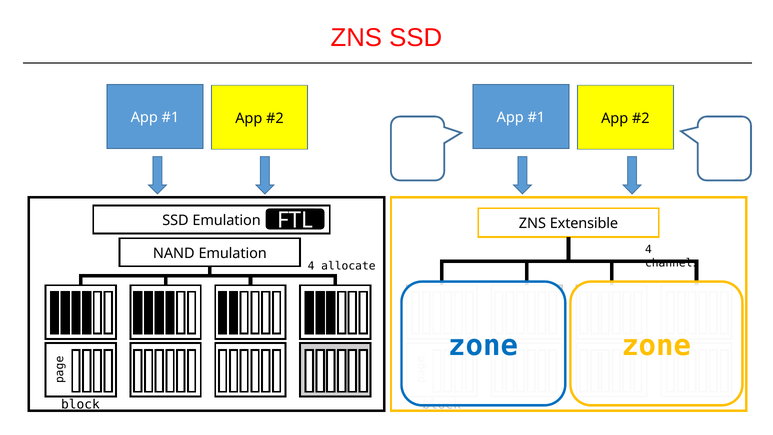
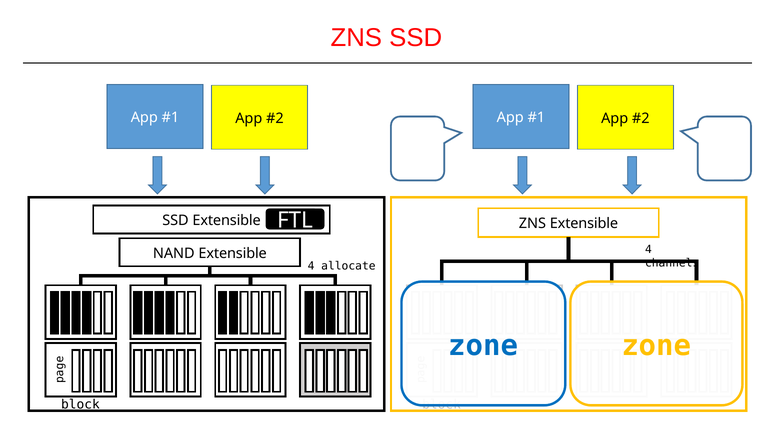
SSD Emulation: Emulation -> Extensible (227, 220)
NAND Emulation: Emulation -> Extensible (233, 253)
